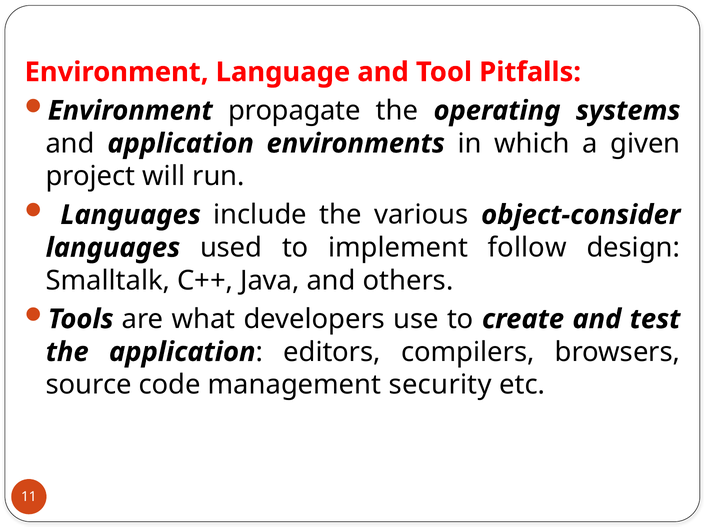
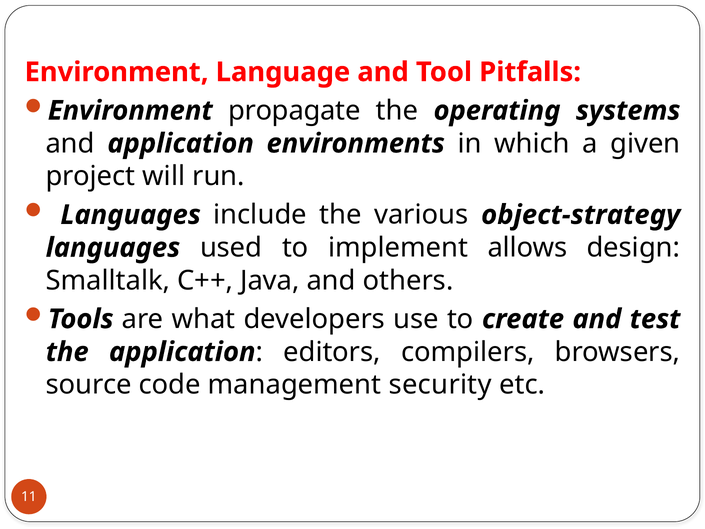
object-consider: object-consider -> object-strategy (581, 215)
follow: follow -> allows (528, 248)
